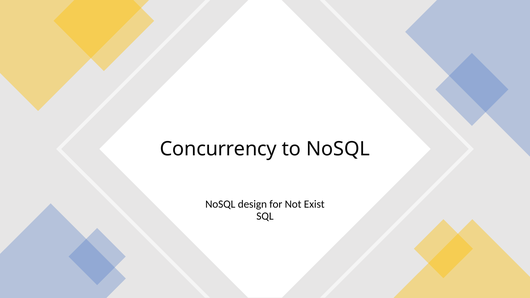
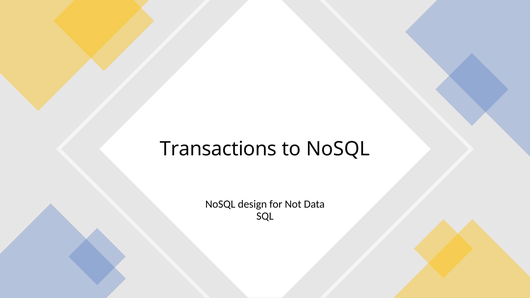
Concurrency: Concurrency -> Transactions (218, 149)
Exist: Exist -> Data (314, 204)
